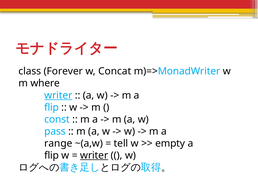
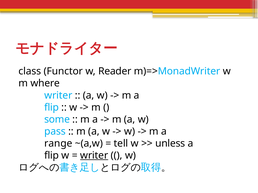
Forever: Forever -> Functor (63, 71)
Concat: Concat -> Reader (115, 71)
writer underline: present -> none (58, 96)
const: const -> some (57, 120)
empty: empty -> unless (170, 144)
